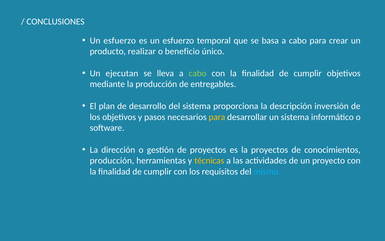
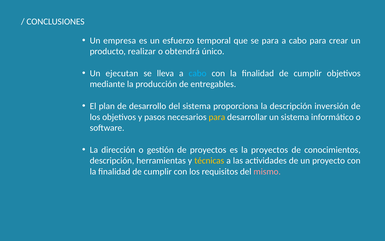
esfuerzo: esfuerzo -> empresa (120, 40)
se basa: basa -> para (270, 40)
beneficio: beneficio -> obtendrá (182, 51)
cabo colour: light green -> light blue (198, 73)
producción: producción -> descripción (112, 160)
mismo colour: light blue -> pink (267, 171)
